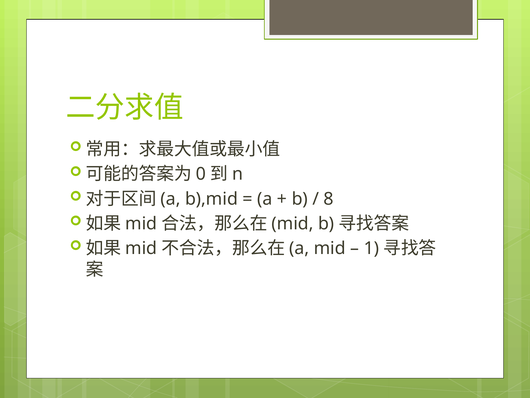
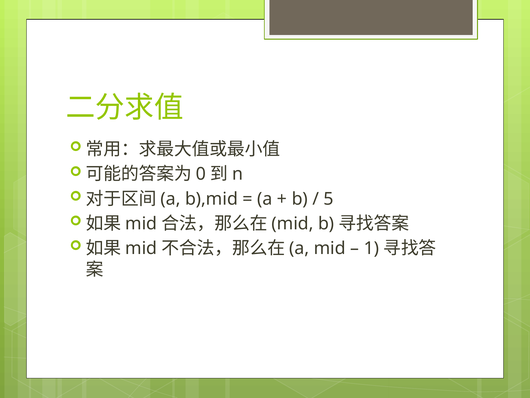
8: 8 -> 5 (329, 199)
